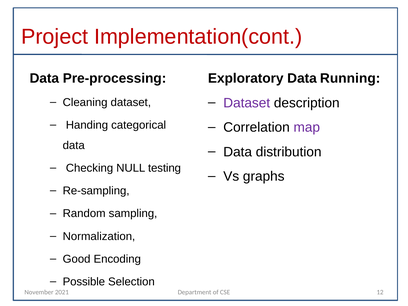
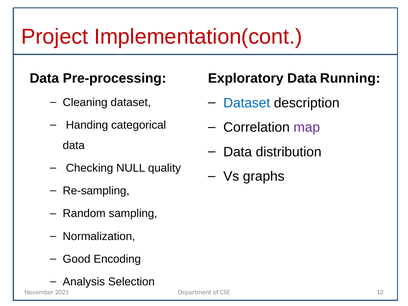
Dataset colour: purple -> blue (247, 103)
testing: testing -> quality (164, 168)
Possible: Possible -> Analysis (84, 282)
